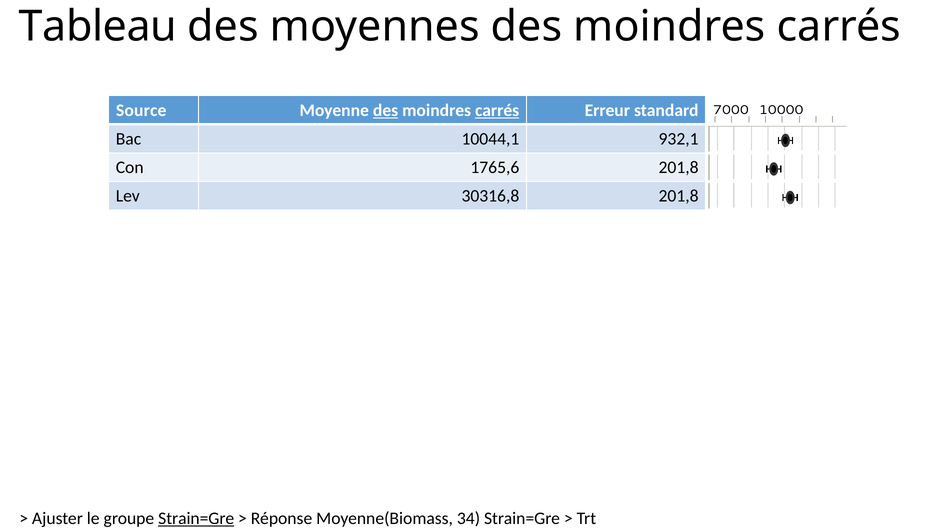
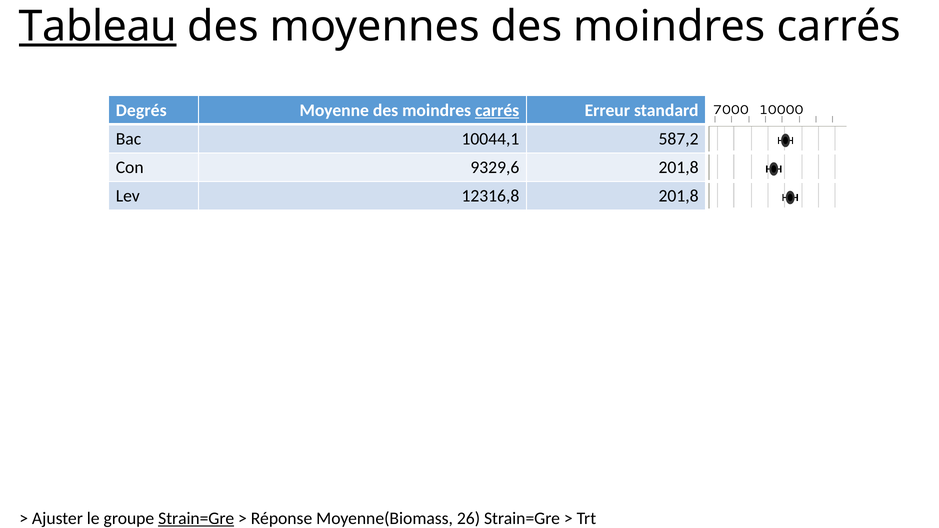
Tableau underline: none -> present (98, 27)
Source: Source -> Degrés (141, 110)
des underline: present -> none (386, 110)
932,1: 932,1 -> 587,2 (679, 139)
1765,6: 1765,6 -> 9329,6 (495, 167)
30316,8: 30316,8 -> 12316,8 (490, 196)
34: 34 -> 26 (469, 518)
